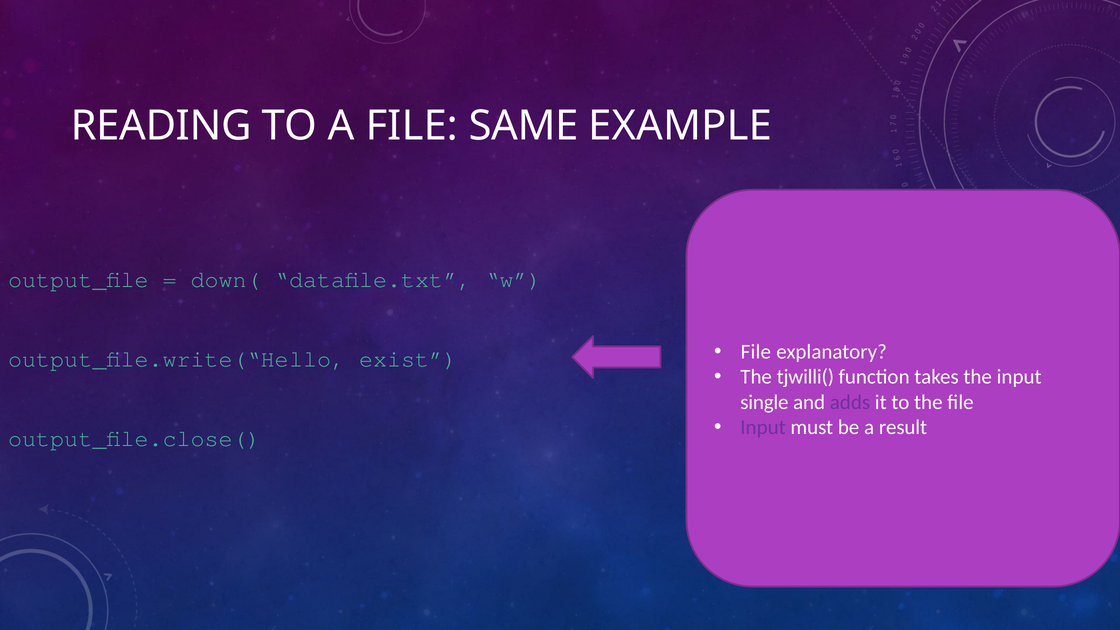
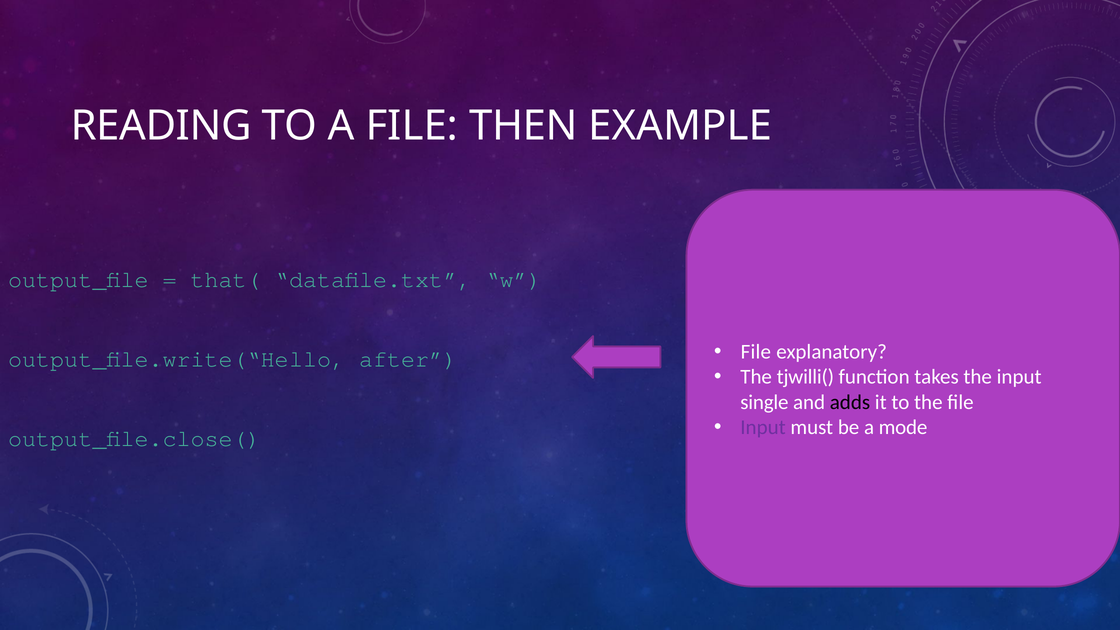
SAME: SAME -> THEN (523, 126)
down(: down( -> that( (226, 280)
exist: exist -> after (408, 359)
adds colour: purple -> black (850, 402)
result: result -> mode (903, 427)
